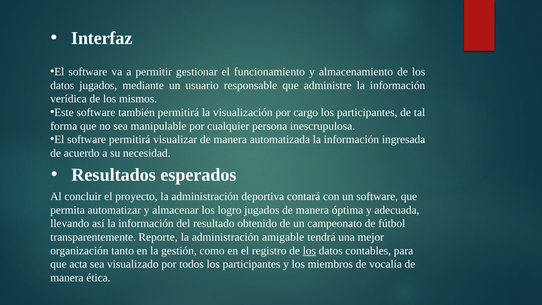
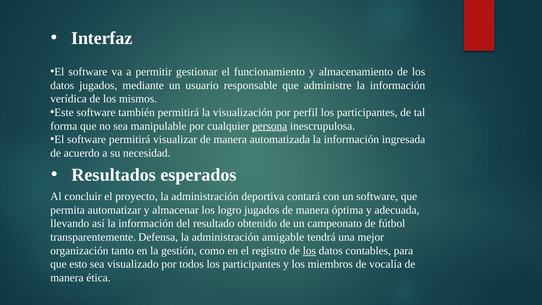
cargo: cargo -> perfil (306, 112)
persona underline: none -> present (270, 126)
Reporte: Reporte -> Defensa (158, 237)
acta: acta -> esto (78, 264)
